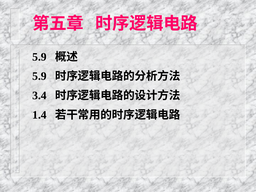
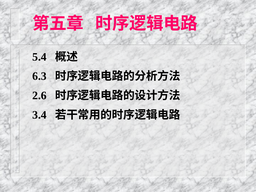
5.9: 5.9 -> 5.4 (39, 57)
5.9: 5.9 -> 6.3 (39, 76)
3.4: 3.4 -> 2.6 (39, 96)
1.4: 1.4 -> 3.4 (39, 115)
